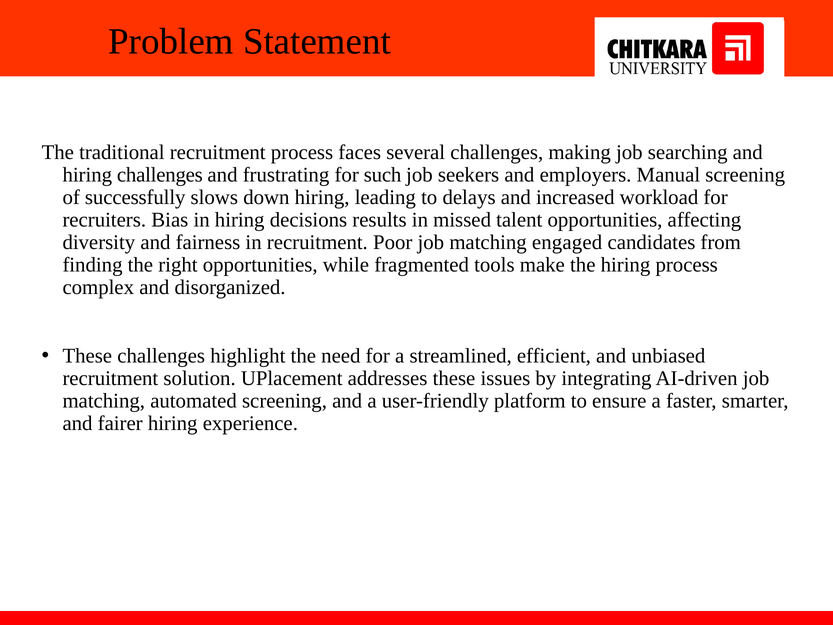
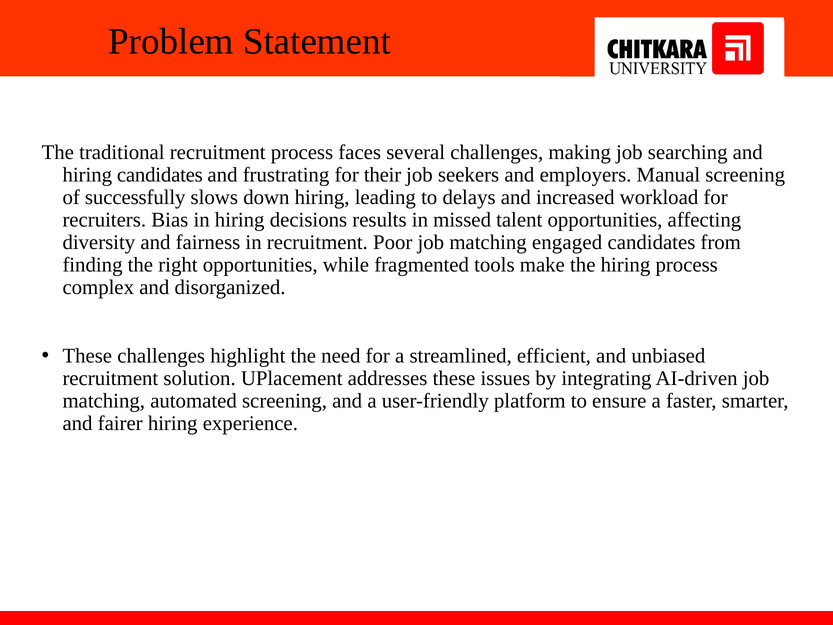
hiring challenges: challenges -> candidates (160, 175)
such: such -> their (383, 175)
